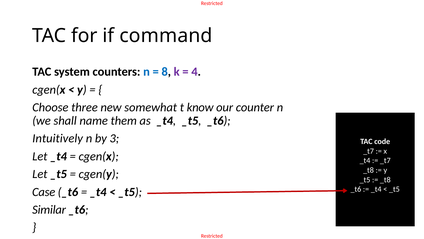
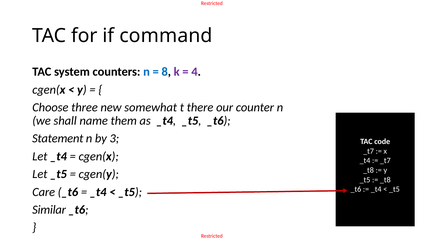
know: know -> there (200, 107)
Intuitively: Intuitively -> Statement (58, 138)
Case: Case -> Care (44, 192)
